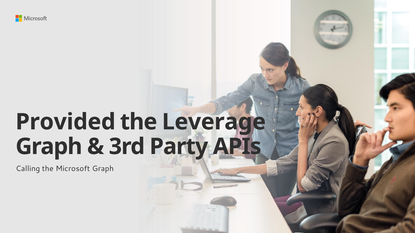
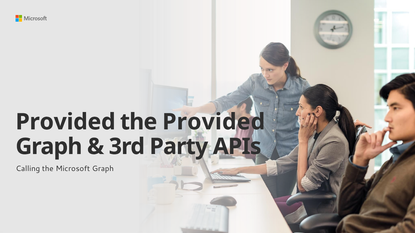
the Leverage: Leverage -> Provided (214, 122)
